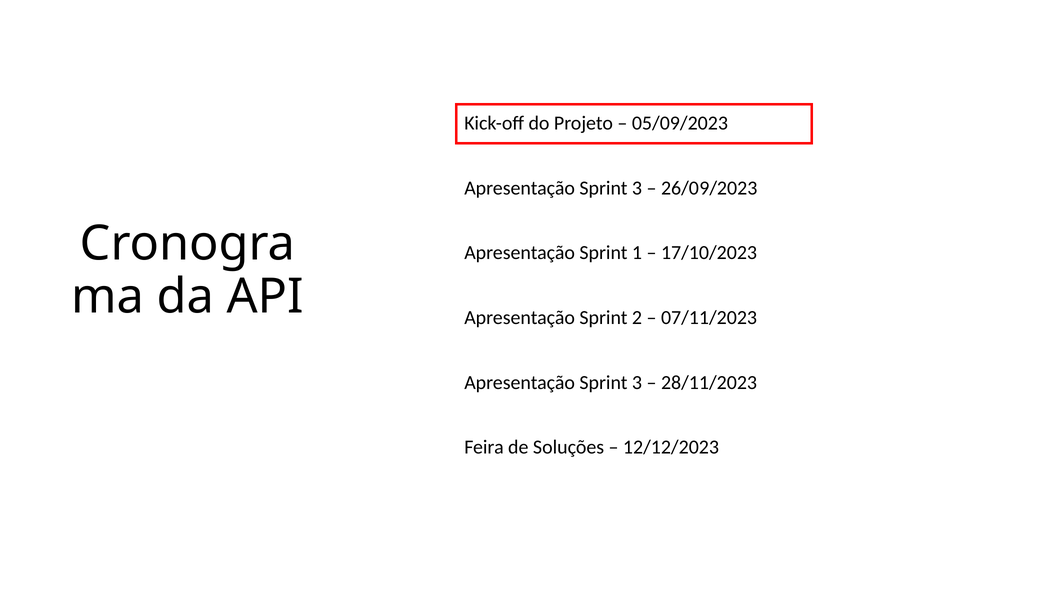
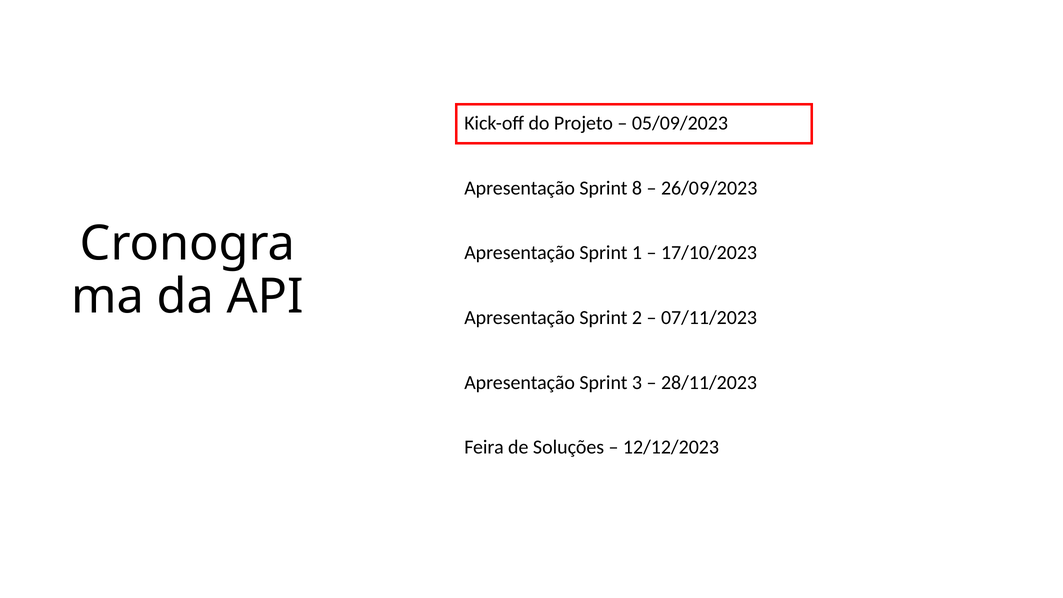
3: 3 -> 8 (637, 188)
